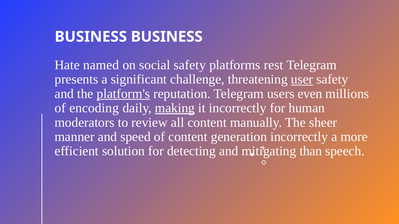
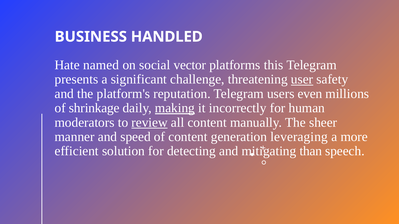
BUSINESS BUSINESS: BUSINESS -> HANDLED (167, 37)
social safety: safety -> vector (190, 65)
rest: rest -> this (274, 65)
platform's underline: present -> none (123, 94)
encoding: encoding -> shrinkage (94, 108)
review underline: none -> present (150, 123)
generation incorrectly: incorrectly -> leveraging (299, 137)
